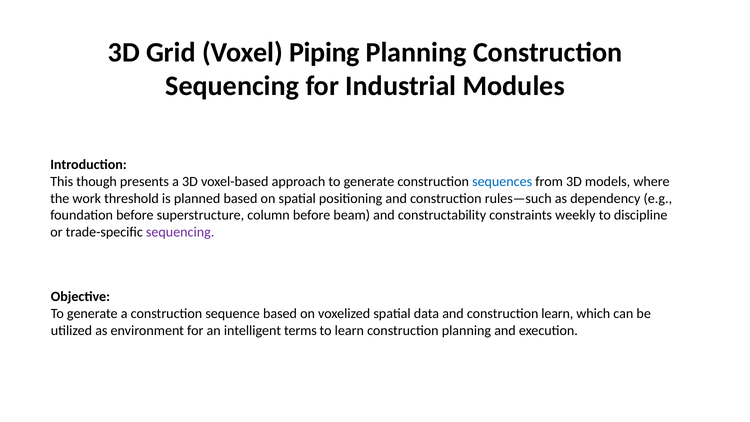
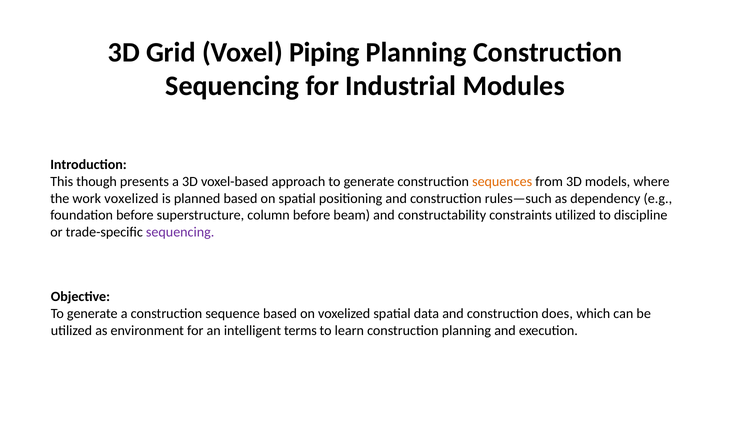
sequences colour: blue -> orange (502, 181)
work threshold: threshold -> voxelized (131, 198)
constraints weekly: weekly -> utilized (575, 215)
construction learn: learn -> does (557, 313)
